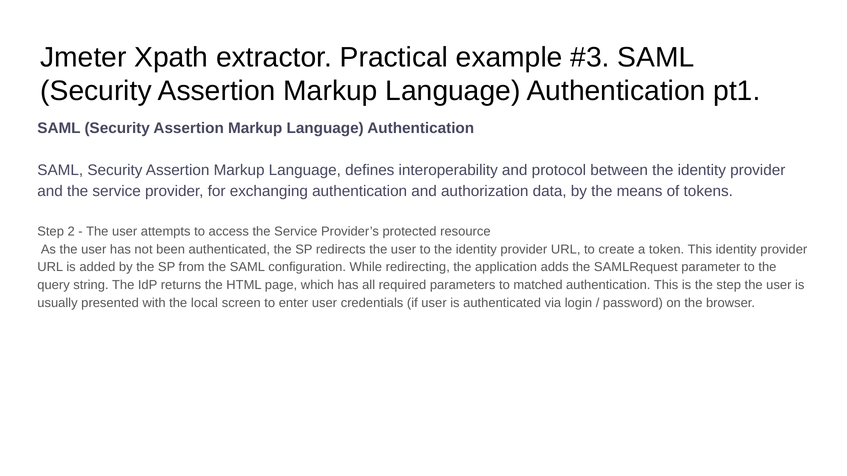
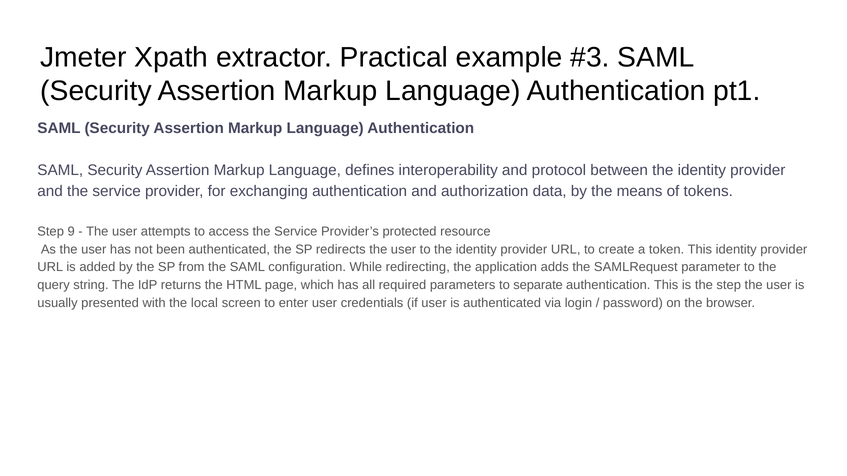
2: 2 -> 9 (71, 232)
matched: matched -> separate (538, 285)
